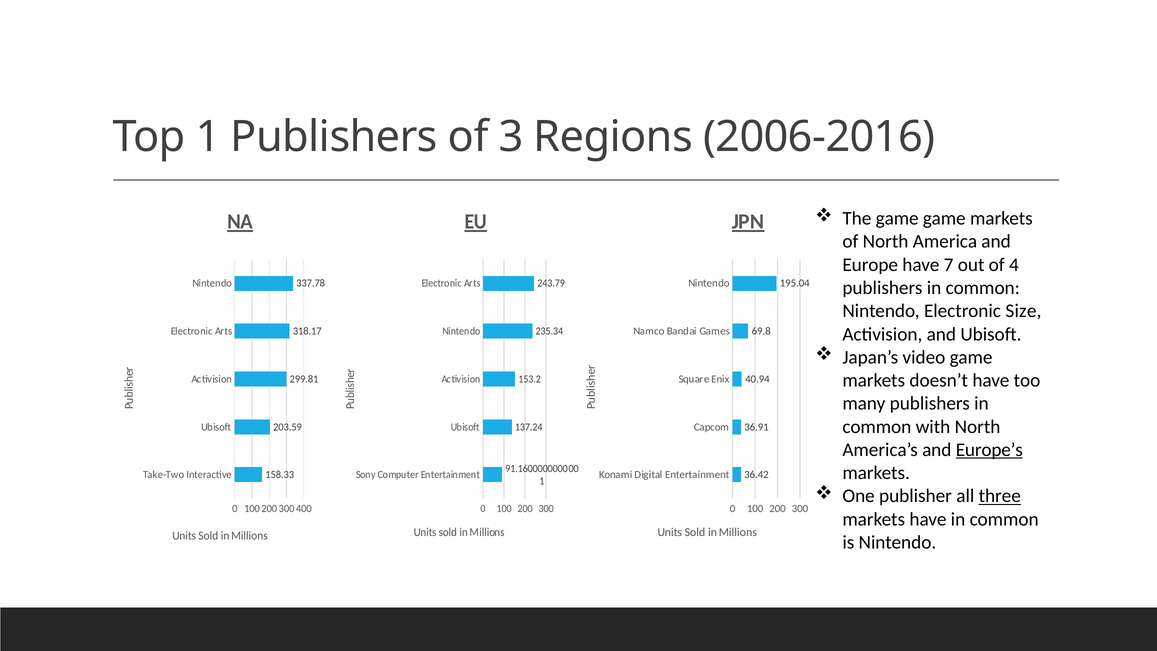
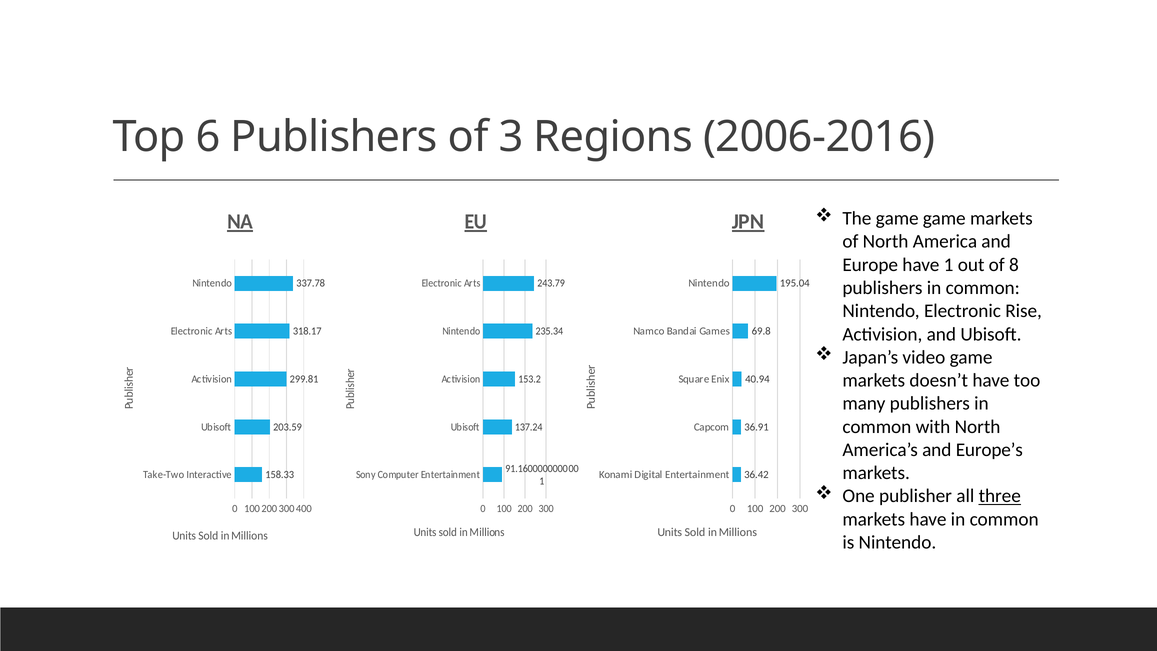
Top 1: 1 -> 6 (208, 137)
have 7: 7 -> 1 (949, 265)
4: 4 -> 8 (1014, 265)
Size: Size -> Rise (1024, 311)
Europe’s underline: present -> none (989, 450)
